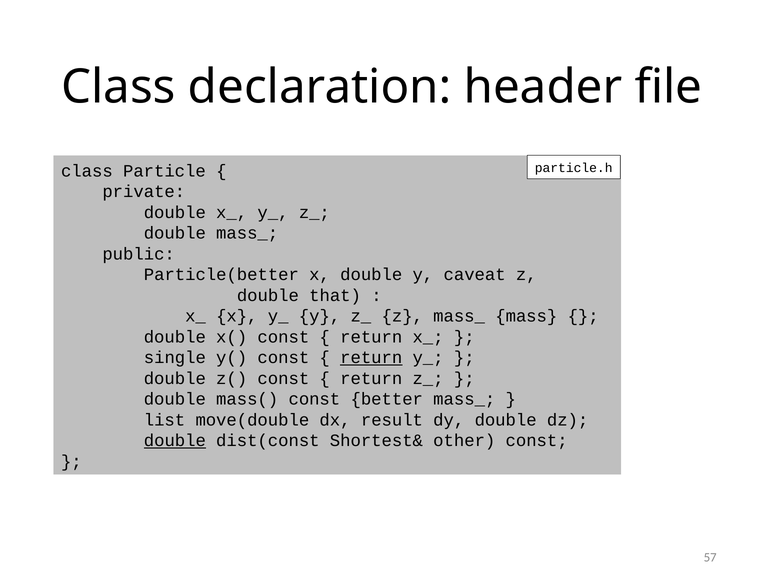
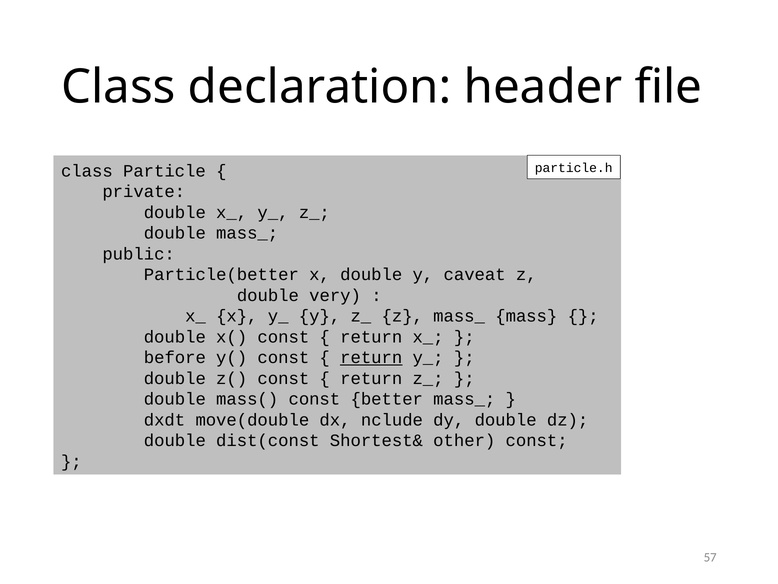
that: that -> very (335, 295)
single: single -> before (175, 357)
list: list -> dxdt (165, 420)
result: result -> nclude (392, 420)
double underline: present -> none (175, 440)
